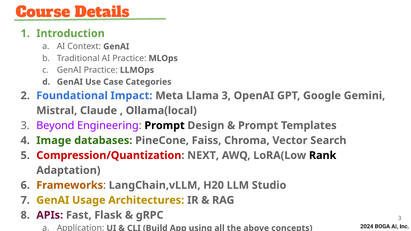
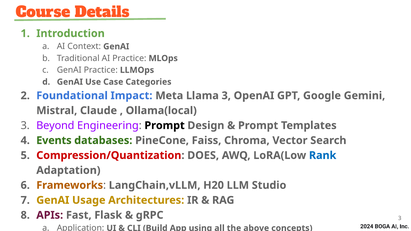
Image: Image -> Events (54, 141)
NEXT: NEXT -> DOES (203, 155)
Rank colour: black -> blue (323, 155)
